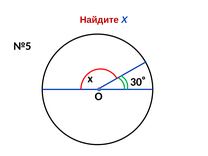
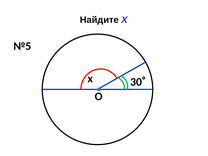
Найдите colour: red -> black (99, 20)
